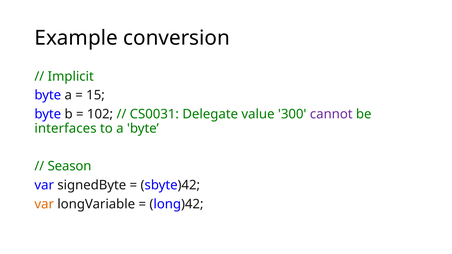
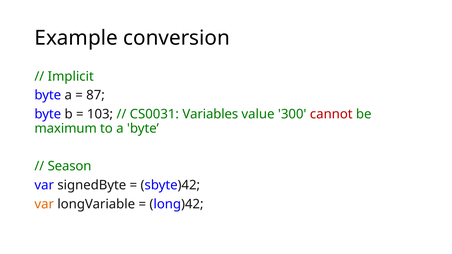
15: 15 -> 87 (96, 95)
102: 102 -> 103 (100, 114)
Delegate: Delegate -> Variables (210, 114)
cannot colour: purple -> red (331, 114)
interfaces: interfaces -> maximum (66, 129)
